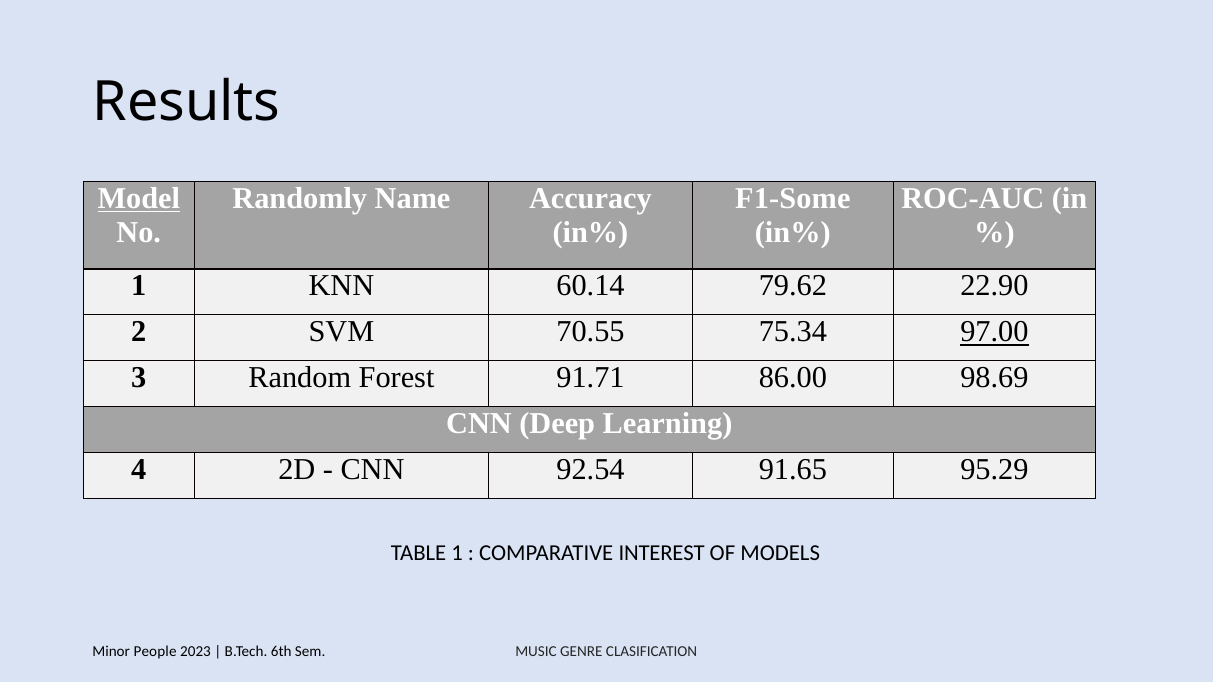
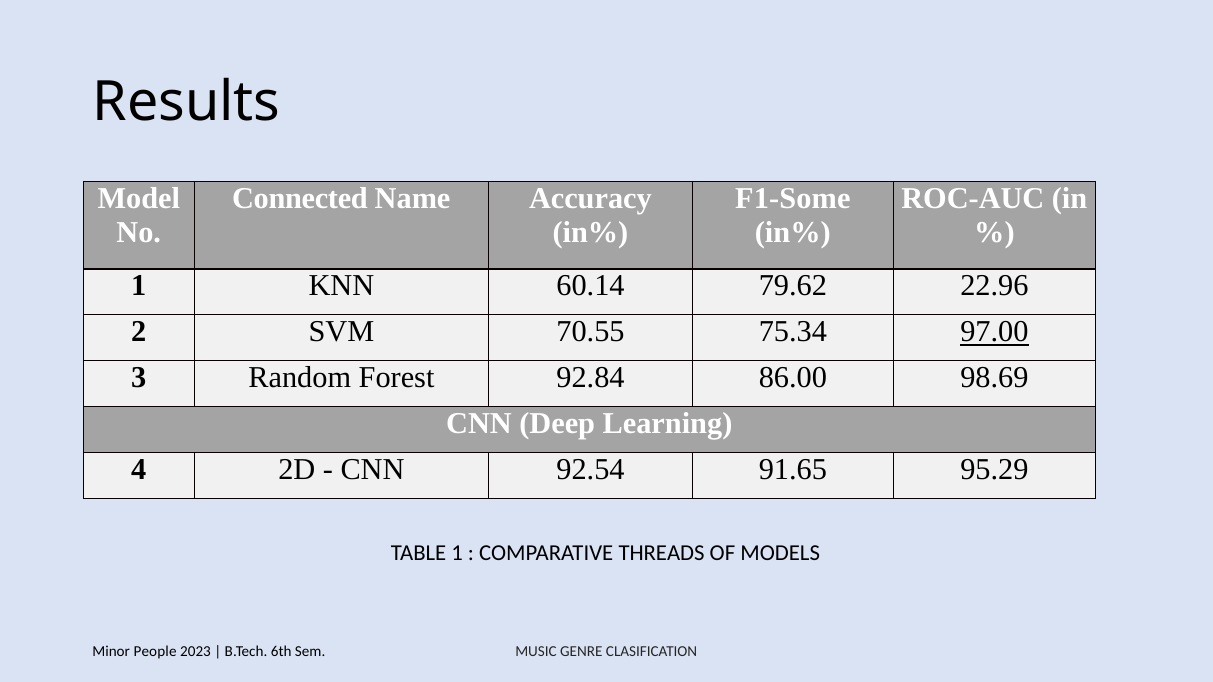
Model underline: present -> none (139, 199)
Randomly: Randomly -> Connected (300, 199)
22.90: 22.90 -> 22.96 (994, 286)
91.71: 91.71 -> 92.84 (590, 378)
INTEREST: INTEREST -> THREADS (662, 554)
